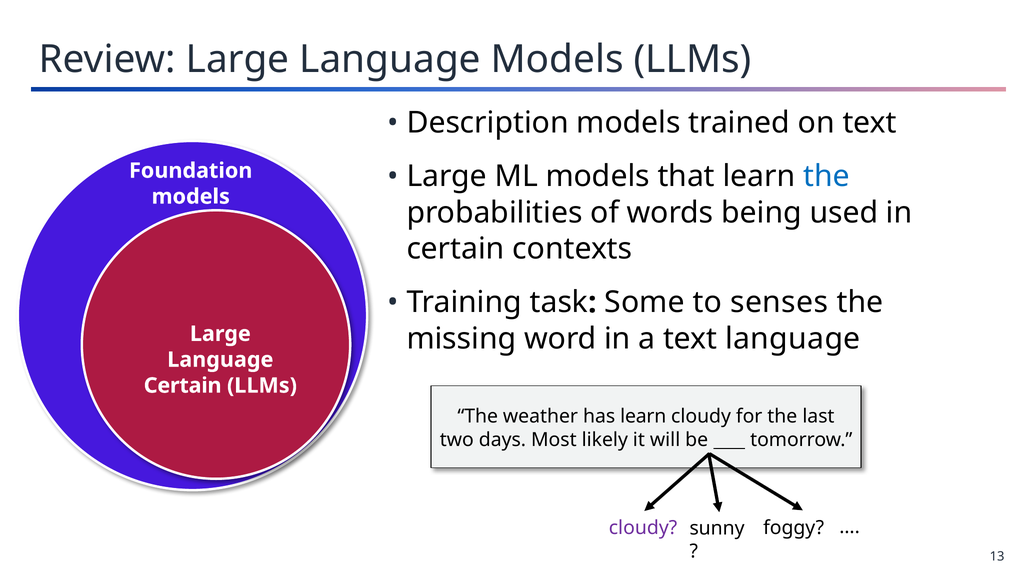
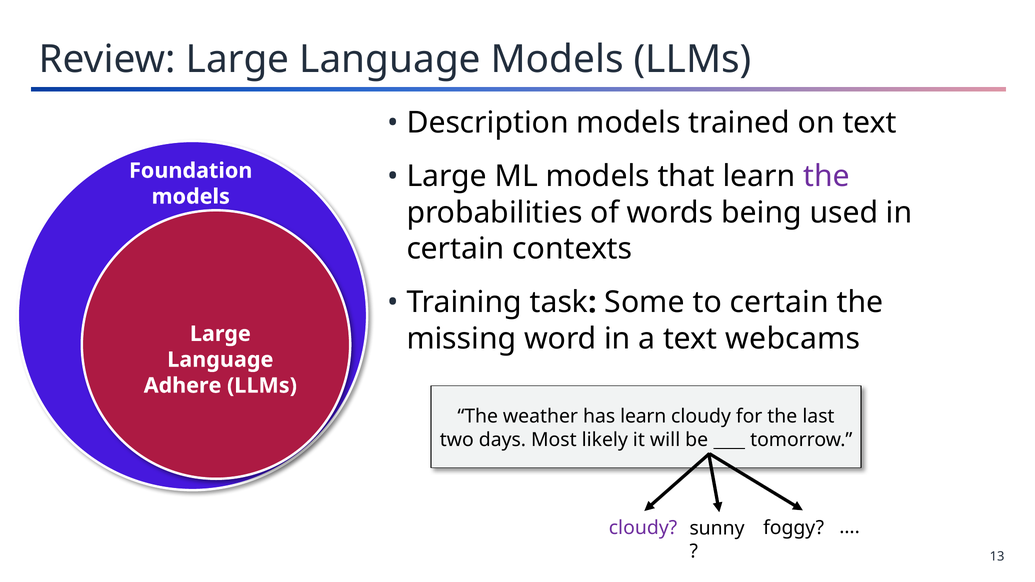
the colour: blue -> purple (827, 177)
to senses: senses -> certain (779, 303)
text language: language -> webcams (793, 339)
Certain: Certain -> Adhere (183, 386)
